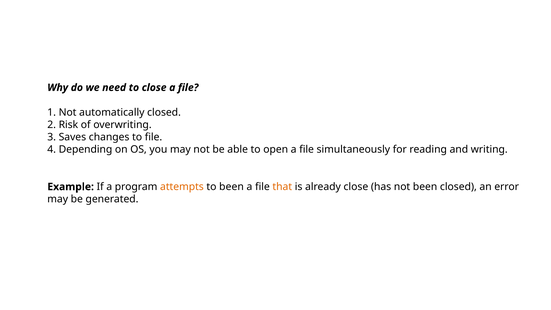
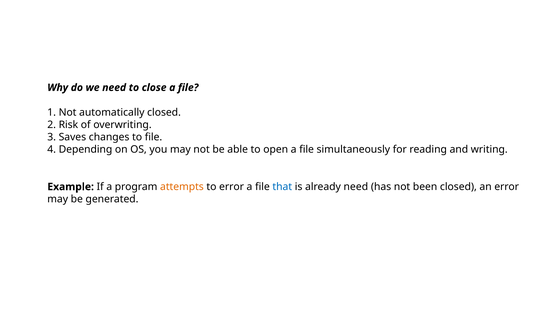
to been: been -> error (232, 187)
that colour: orange -> blue (282, 187)
already close: close -> need (356, 187)
